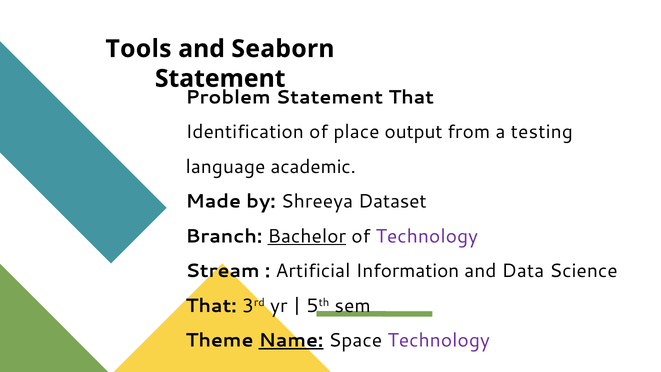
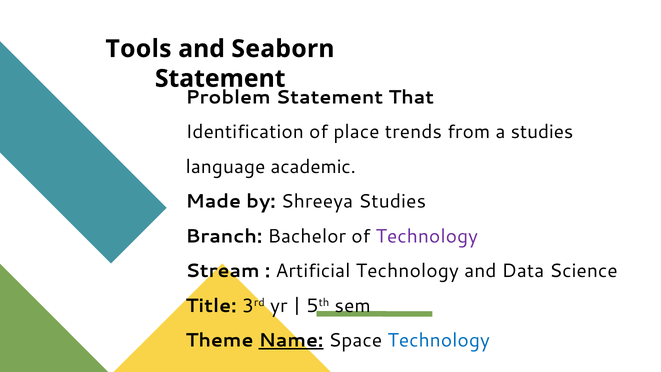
output: output -> trends (413, 132)
a testing: testing -> studies (542, 132)
Shreeya Dataset: Dataset -> Studies (392, 201)
Bachelor underline: present -> none (307, 236)
Artificial Information: Information -> Technology (407, 271)
That: That -> Title (211, 306)
Technology colour: purple -> blue (439, 340)
